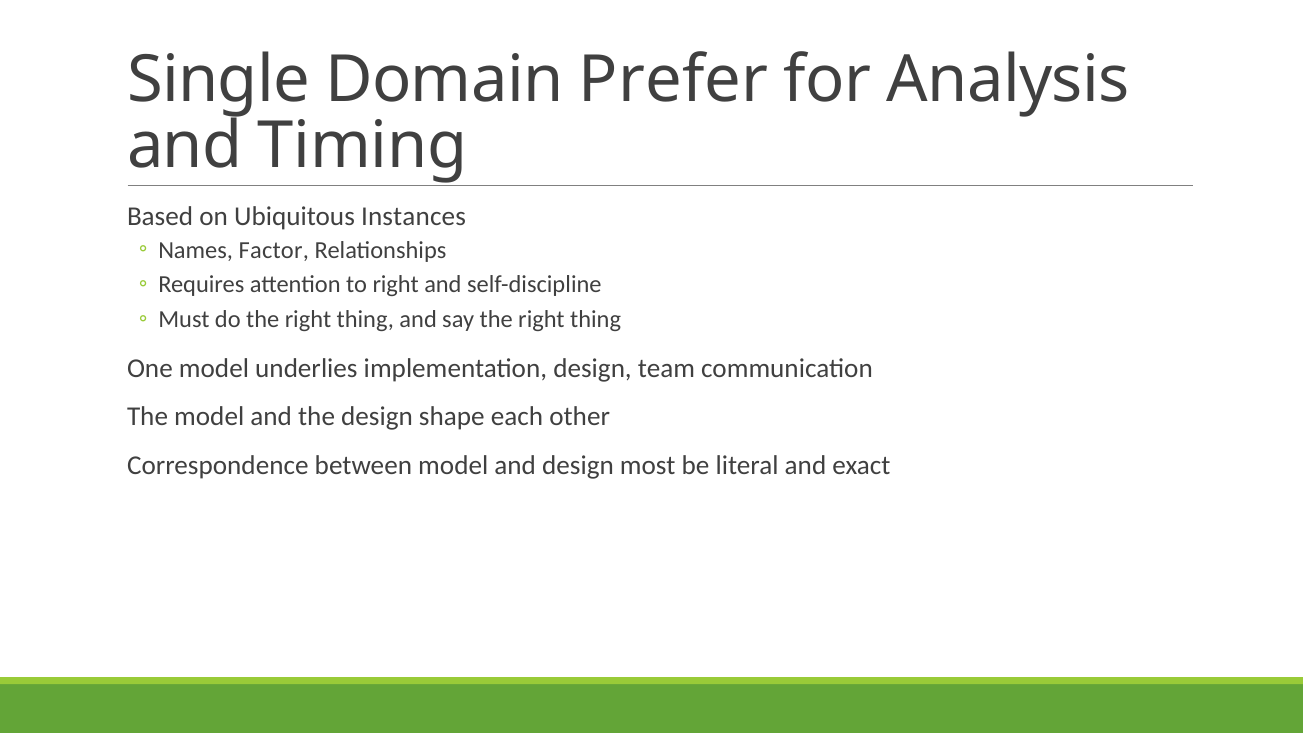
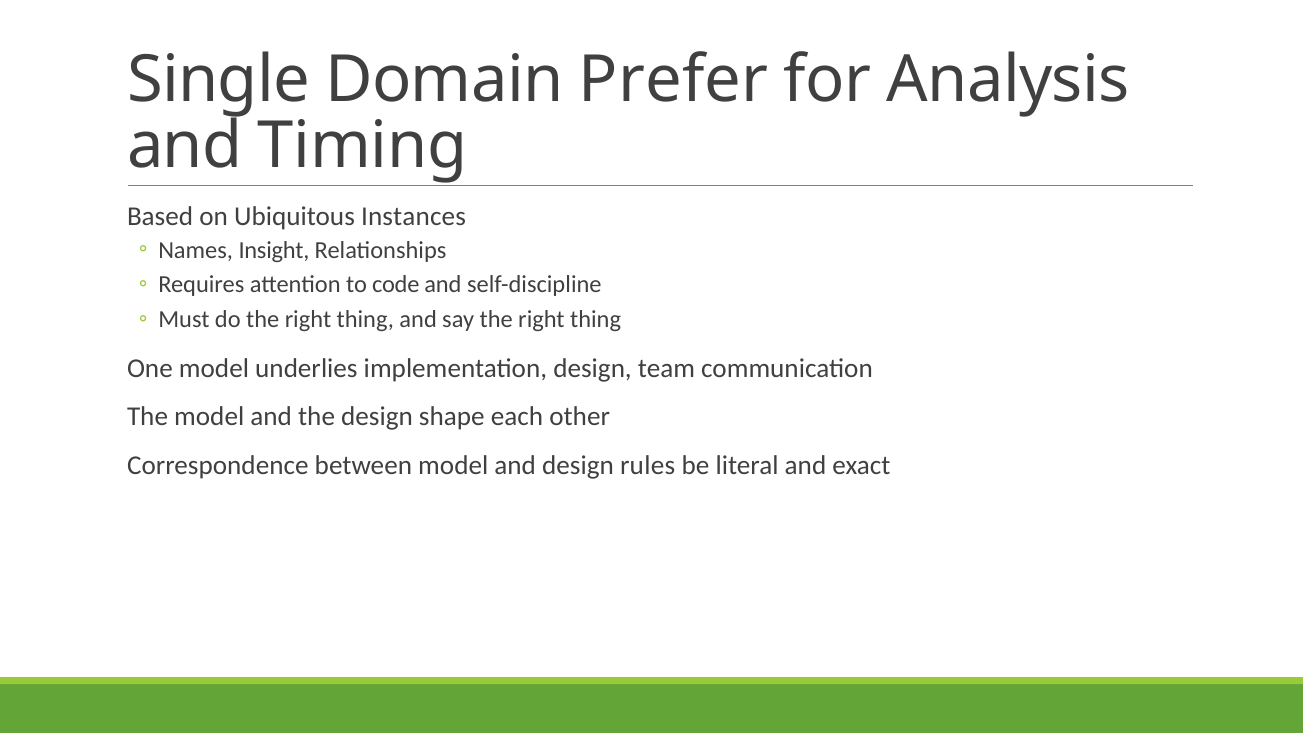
Factor: Factor -> Insight (274, 250)
to right: right -> code (396, 285)
most: most -> rules (648, 465)
